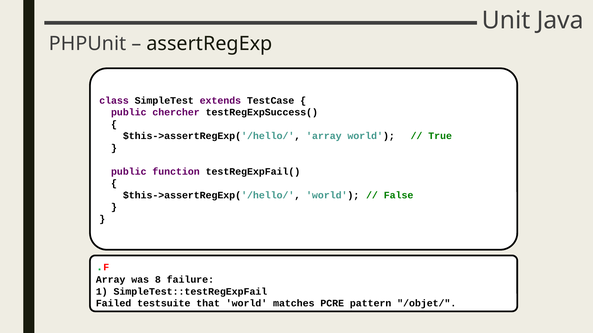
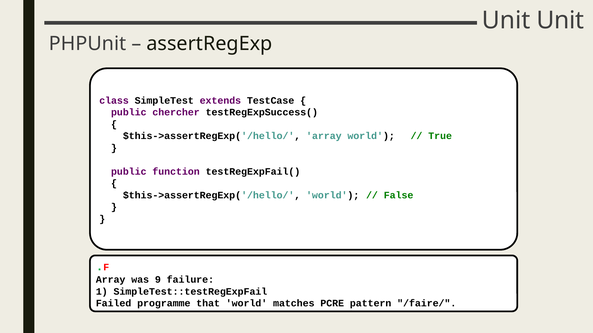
Unit Java: Java -> Unit (560, 20)
8: 8 -> 9 (158, 280)
testsuite: testsuite -> programme (164, 304)
/objet/: /objet/ -> /faire/ (427, 304)
